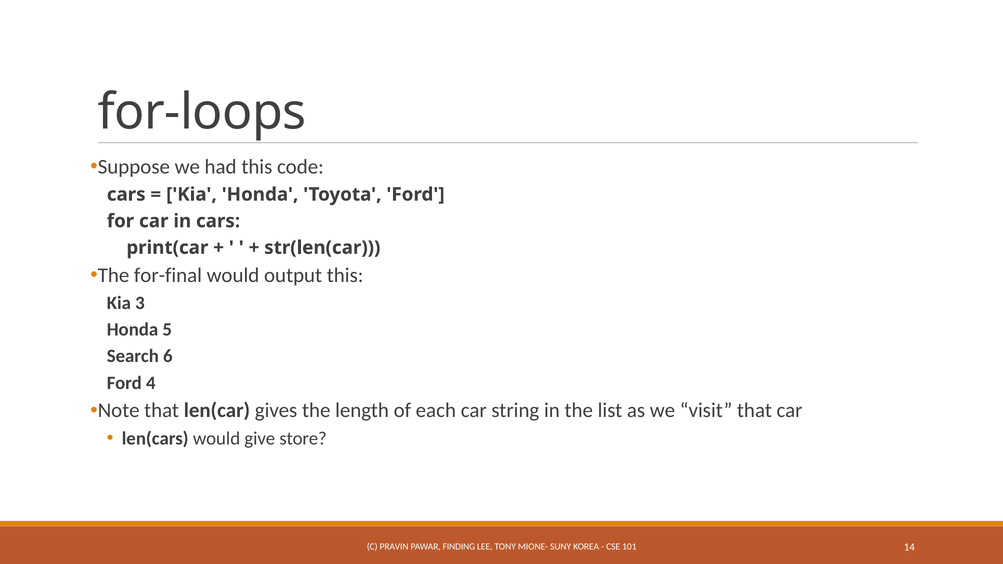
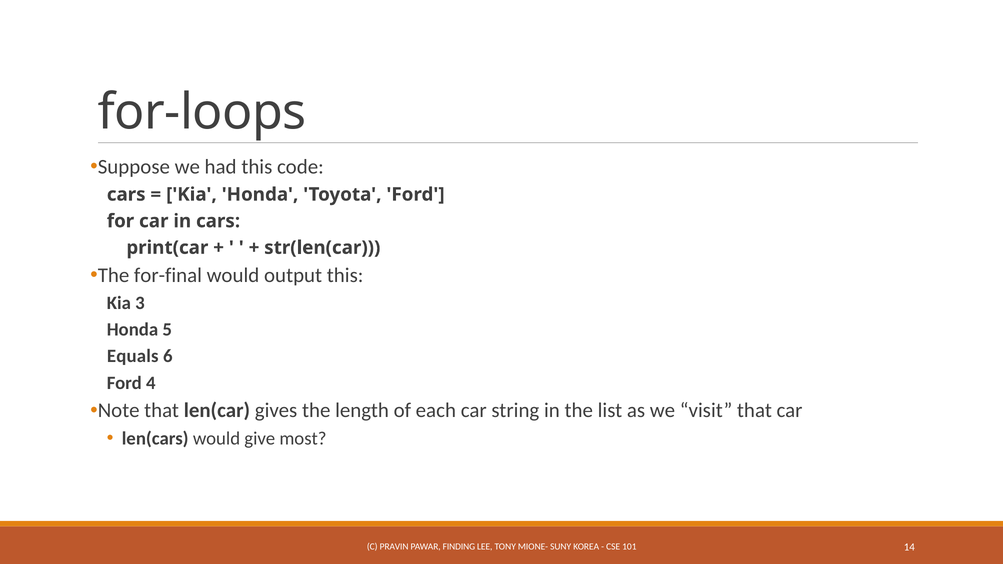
Search: Search -> Equals (133, 356)
store: store -> most (303, 438)
